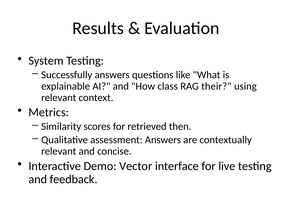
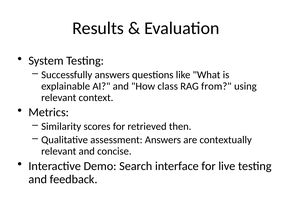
their: their -> from (216, 86)
Vector: Vector -> Search (136, 166)
